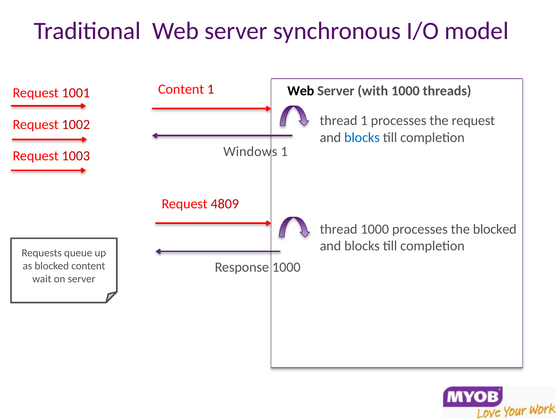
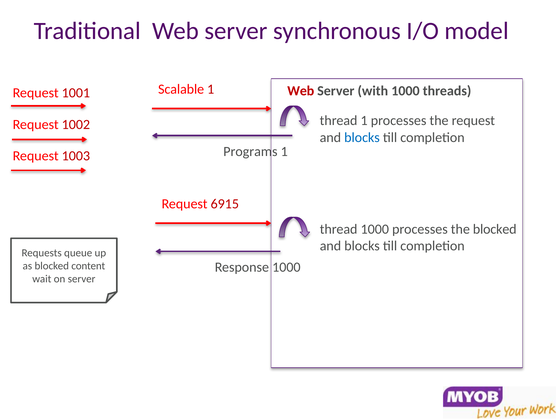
Content: Content -> Scalable (181, 89)
Web colour: black -> red (301, 91)
Windows: Windows -> Programs (250, 152)
4809: 4809 -> 6915 (225, 204)
